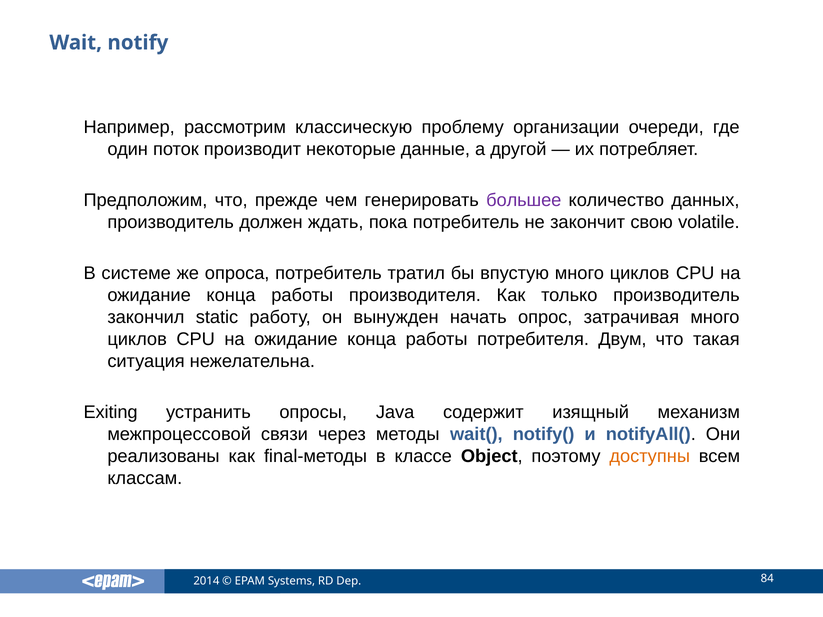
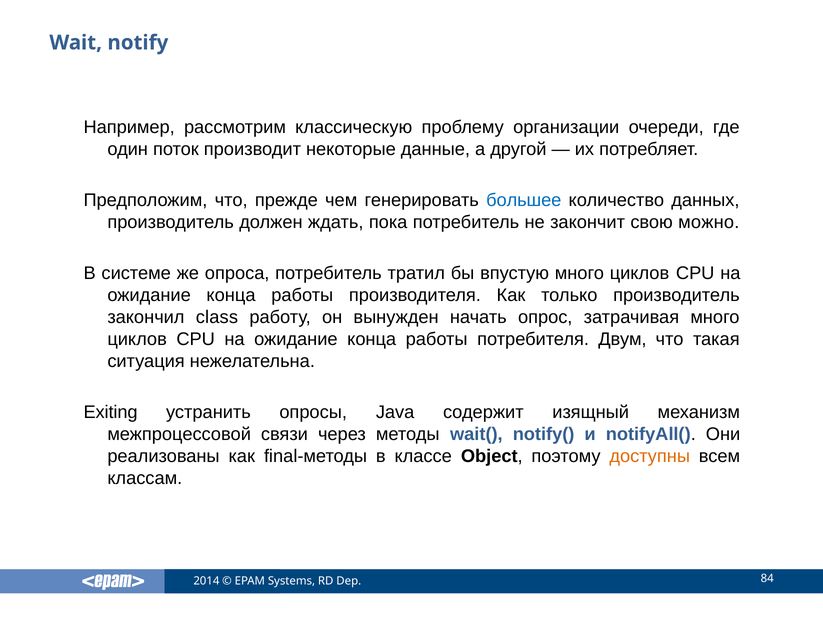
большее colour: purple -> blue (524, 200)
volatile: volatile -> можно (709, 222)
static: static -> class (217, 317)
